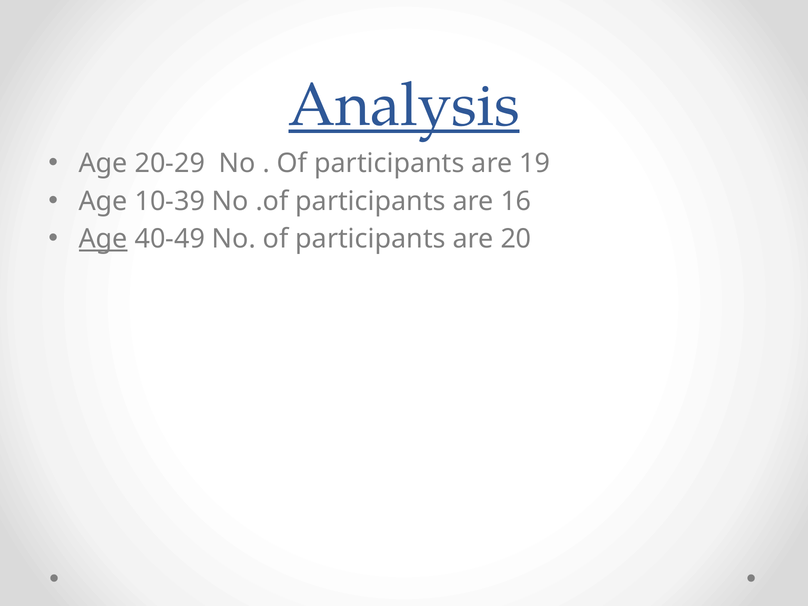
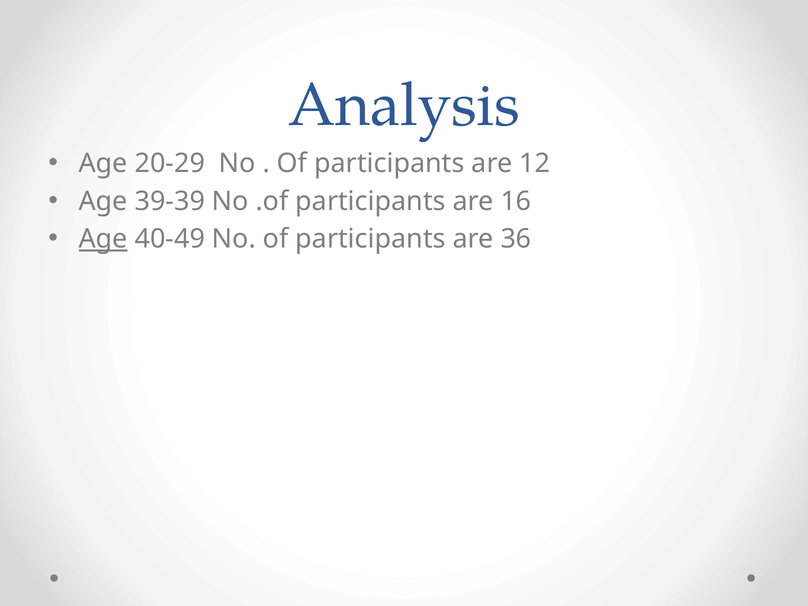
Analysis underline: present -> none (404, 105)
19: 19 -> 12 (535, 163)
10-39: 10-39 -> 39-39 (170, 201)
20: 20 -> 36 (516, 239)
